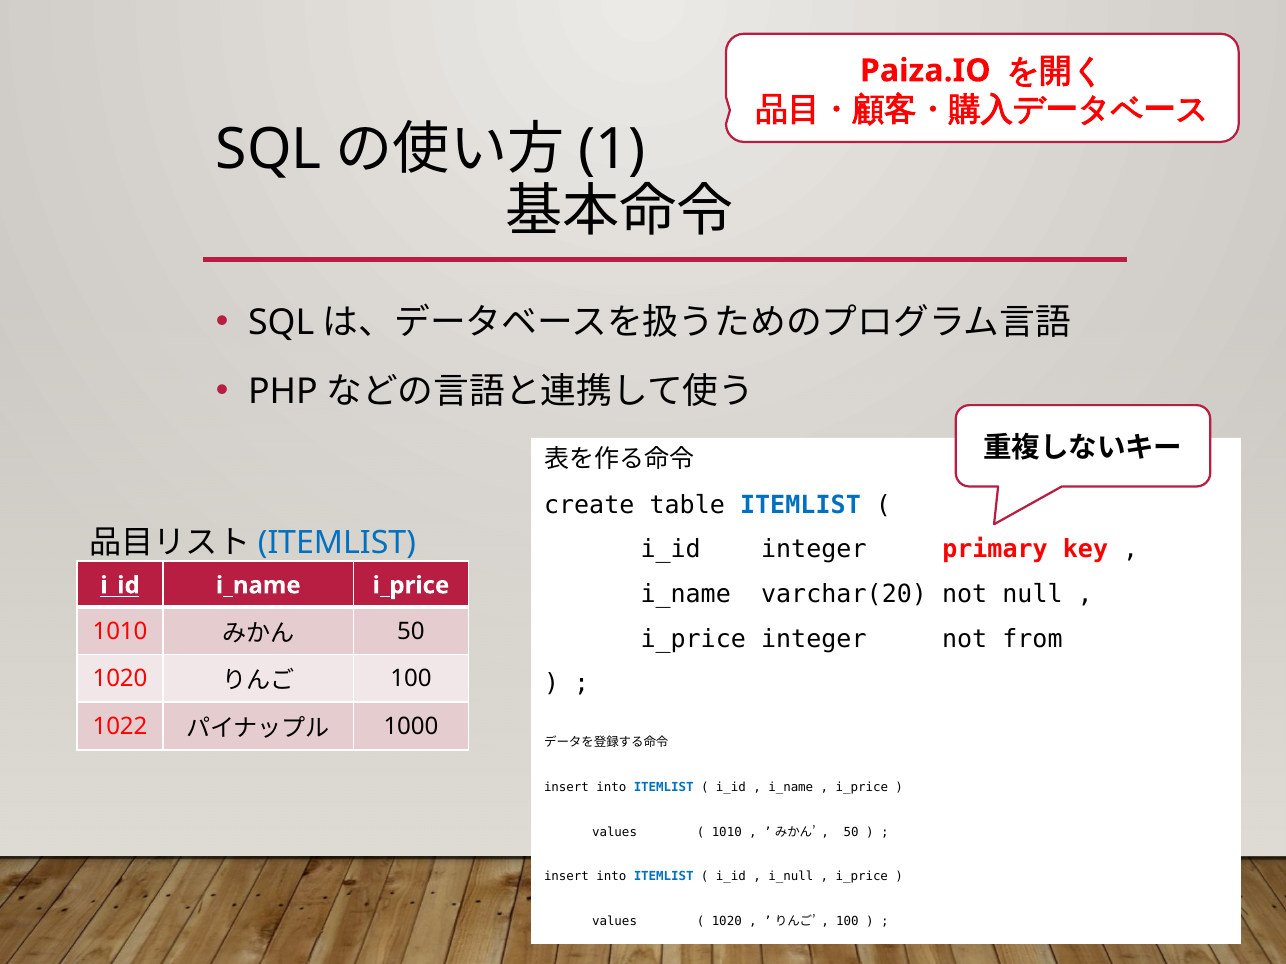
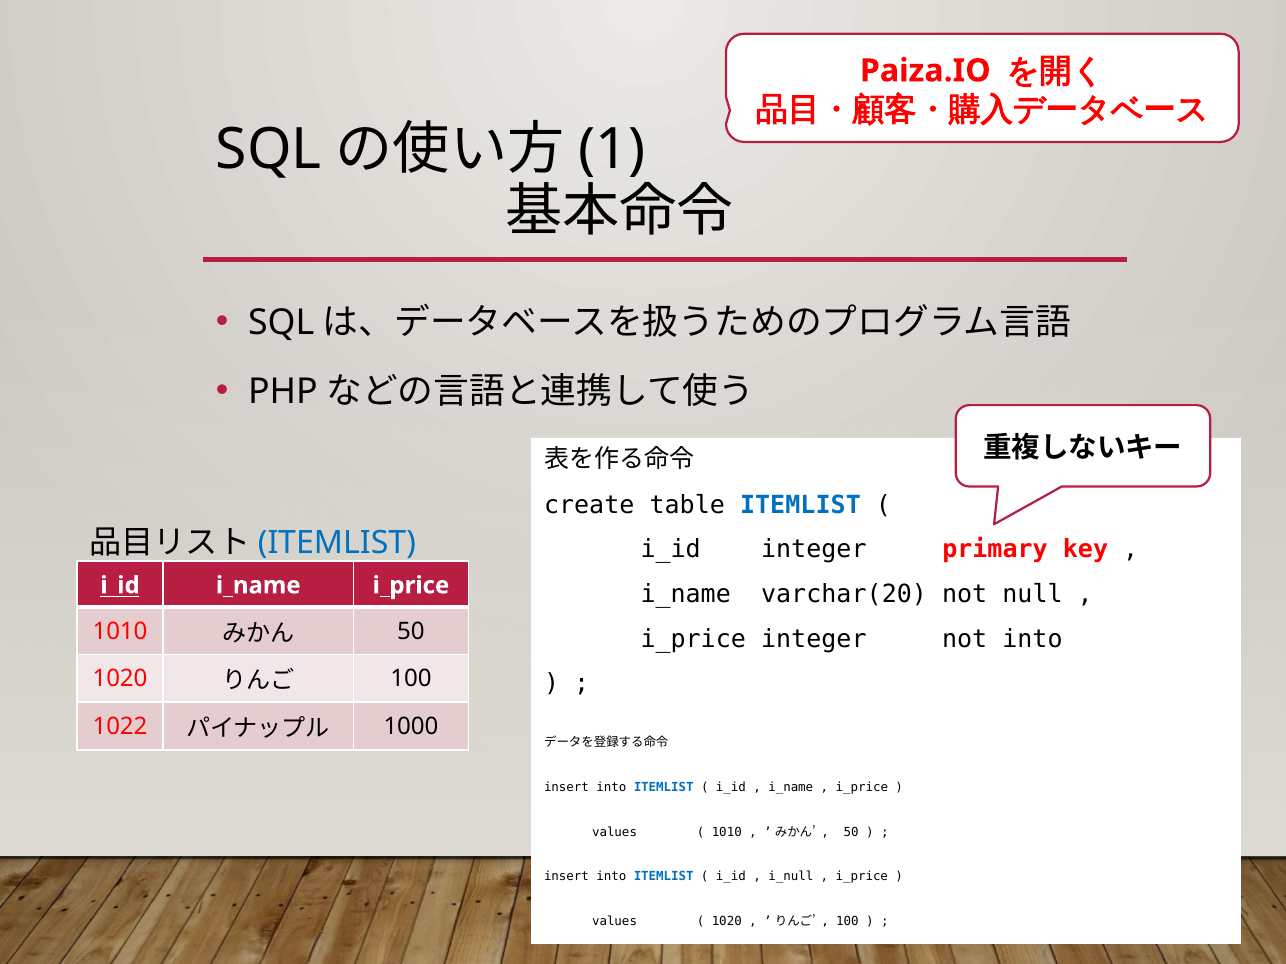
not from: from -> into (1032, 639)
